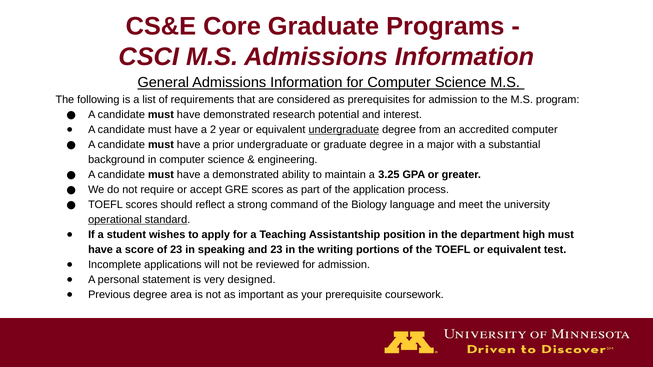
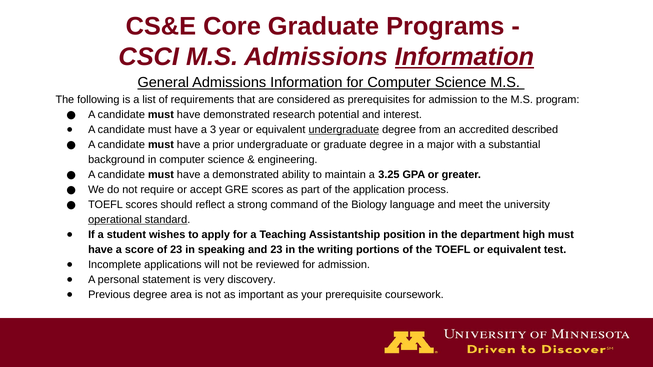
Information underline: none -> present (464, 57)
2: 2 -> 3 (213, 130)
accredited computer: computer -> described (535, 130)
designed: designed -> discovery (252, 280)
